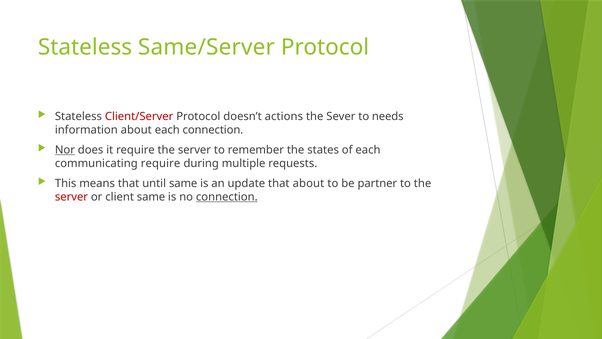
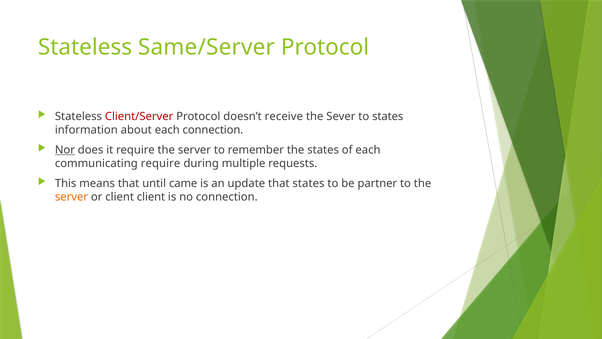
actions: actions -> receive (284, 117)
to needs: needs -> states (388, 117)
until same: same -> came (183, 183)
that about: about -> states (308, 183)
server colour: red -> orange (71, 197)
client same: same -> client (151, 197)
connection underline: present -> none (227, 197)
